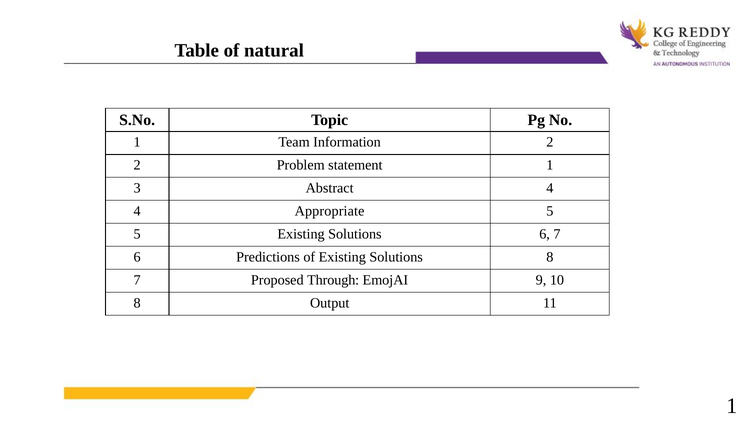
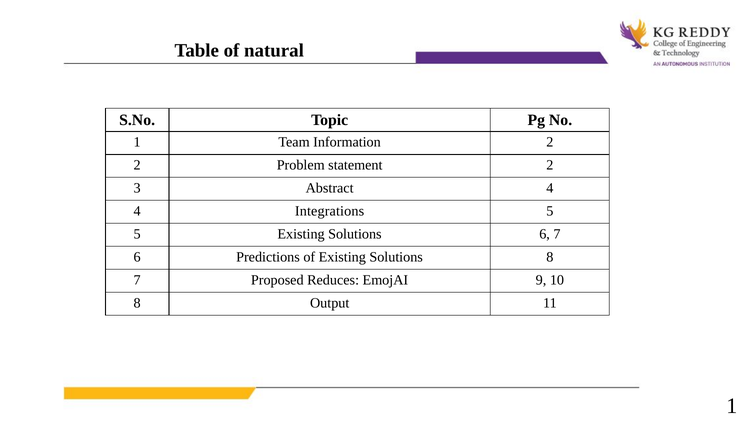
statement 1: 1 -> 2 (550, 165)
Appropriate: Appropriate -> Integrations (330, 211)
Through: Through -> Reduces (333, 280)
